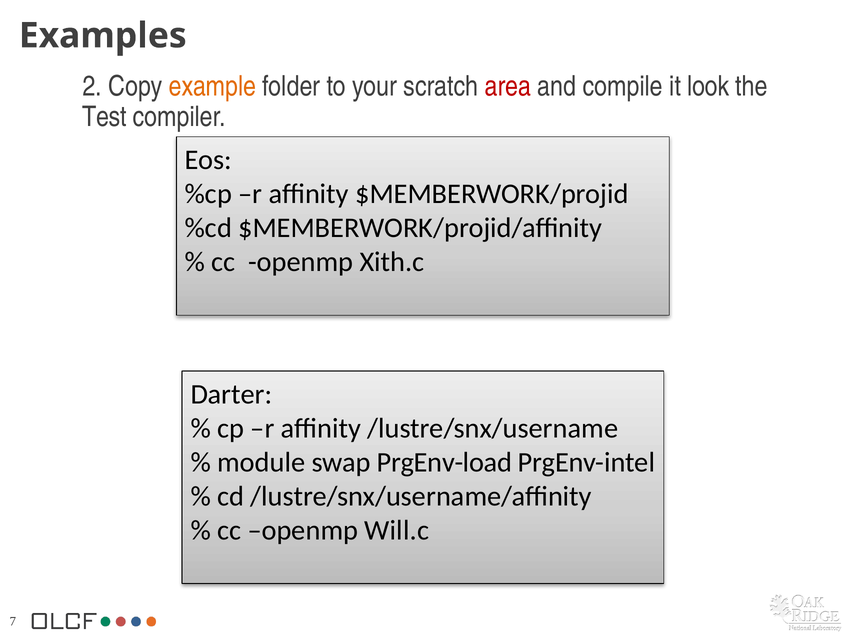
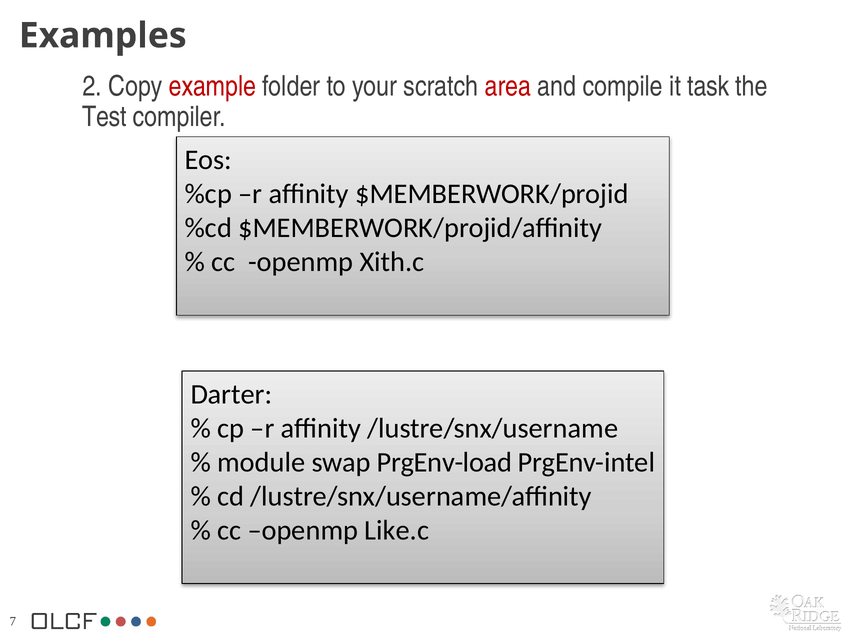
example colour: orange -> red (212, 86)
look: look -> task (708, 86)
Will.c: Will.c -> Like.c (397, 531)
